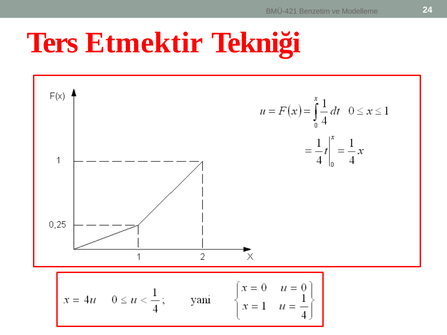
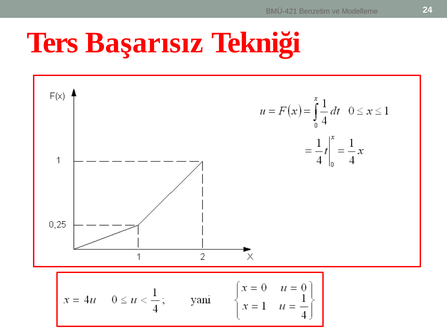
Etmektir: Etmektir -> Başarısız (144, 43)
